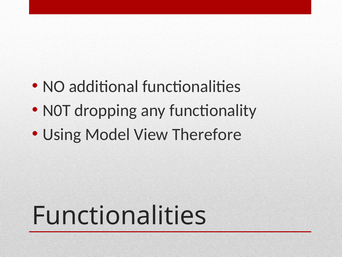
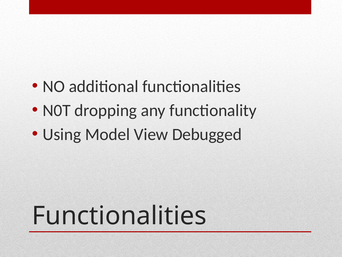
Therefore: Therefore -> Debugged (207, 134)
